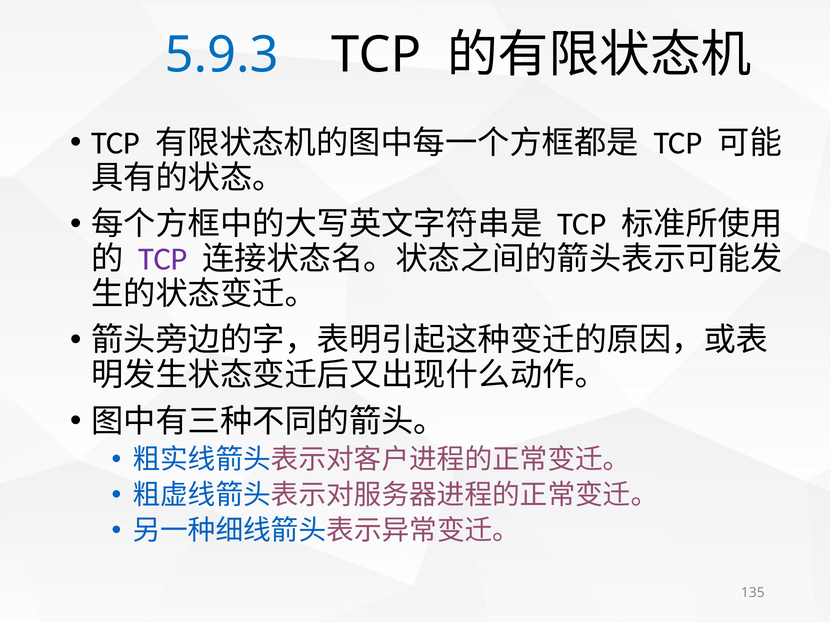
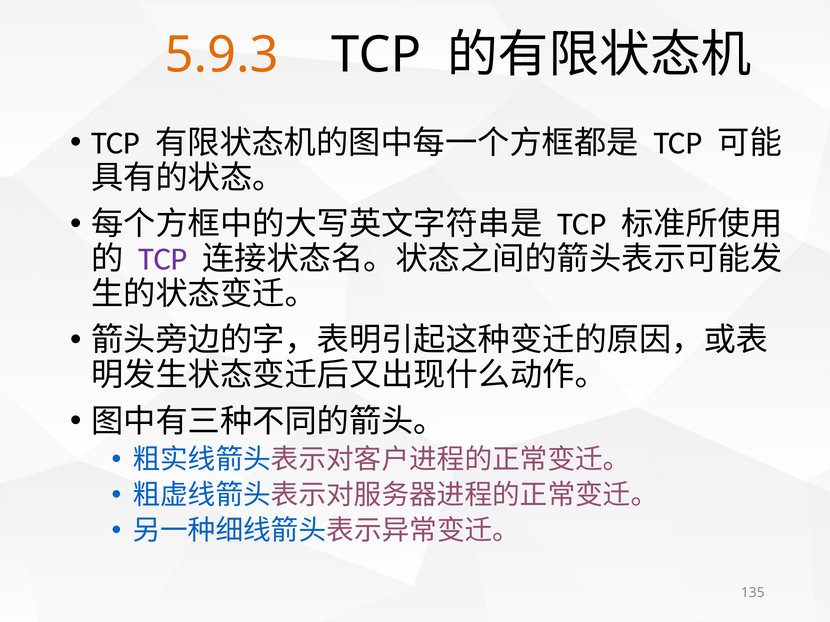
5.9.3 colour: blue -> orange (222, 55)
